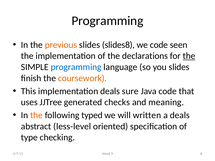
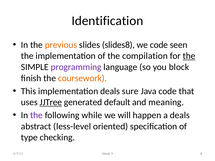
Programming: Programming -> Identification (107, 21)
declarations: declarations -> compilation (145, 56)
programming colour: blue -> purple (76, 67)
you slides: slides -> block (179, 67)
JJTree underline: none -> present (51, 102)
checks: checks -> default (117, 102)
the colour: orange -> purple (36, 115)
typed: typed -> while (92, 115)
written: written -> happen (147, 115)
